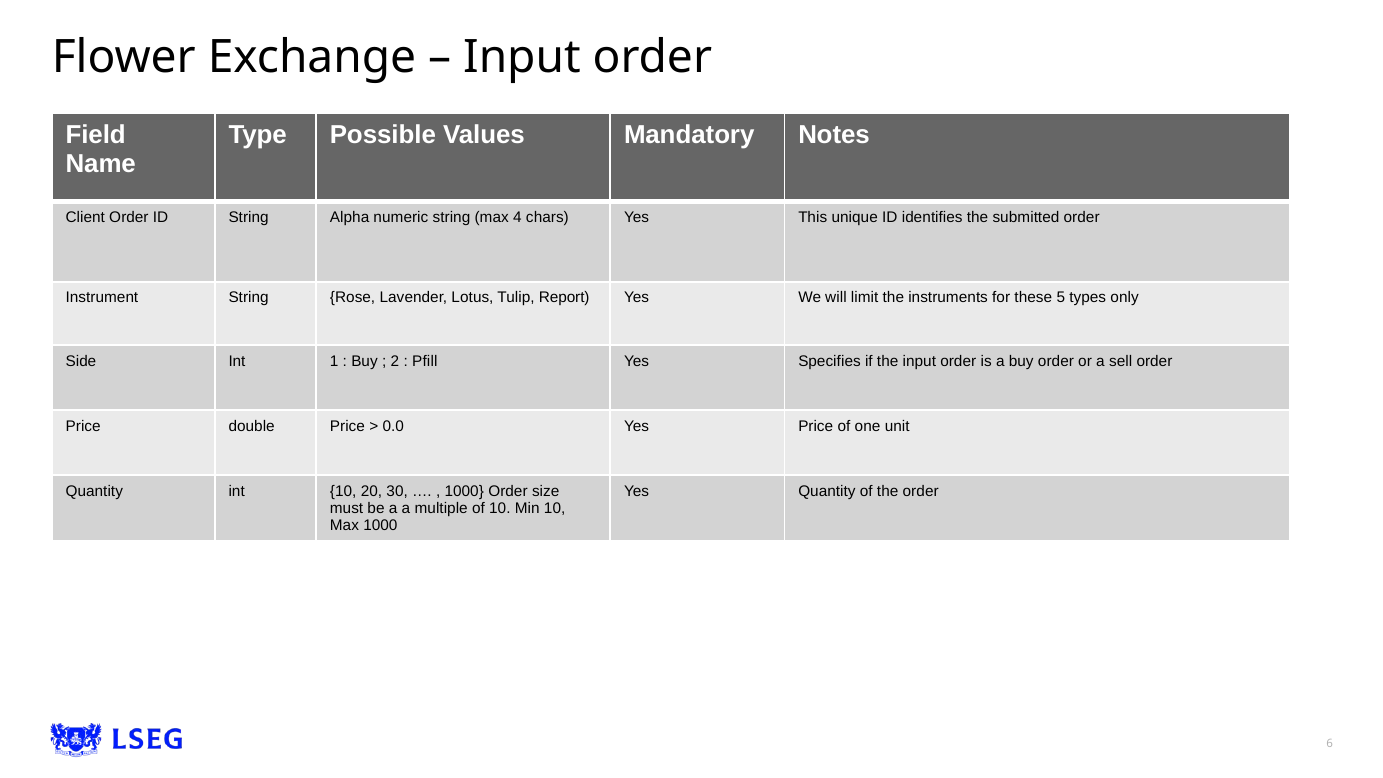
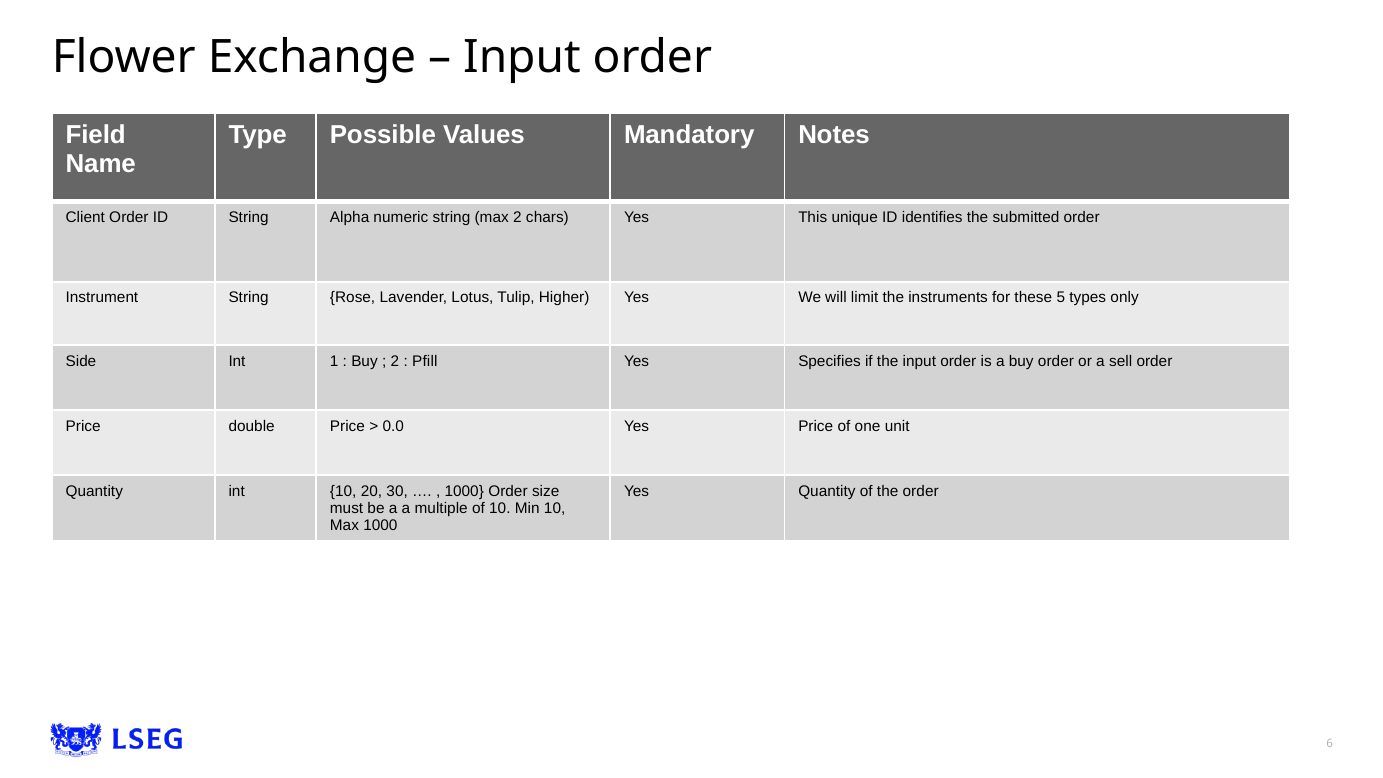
max 4: 4 -> 2 (517, 217)
Report: Report -> Higher (564, 298)
